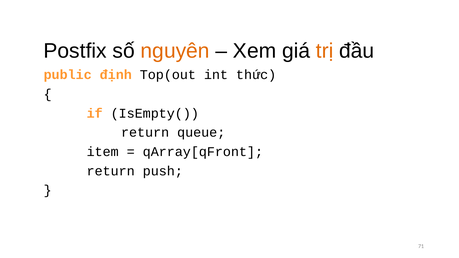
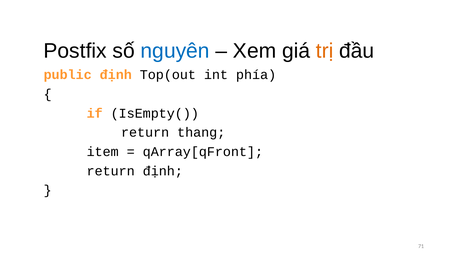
nguyên colour: orange -> blue (175, 51)
thức: thức -> phía (256, 75)
queue: queue -> thang (201, 133)
return push: push -> định (163, 171)
